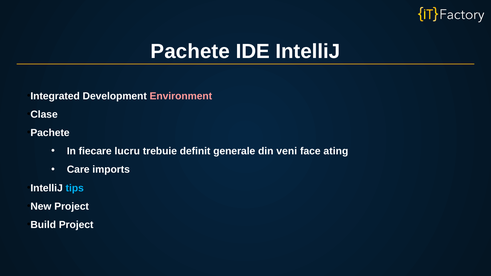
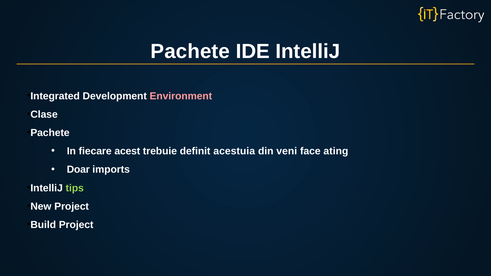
lucru: lucru -> acest (127, 151)
generale: generale -> acestuia (234, 151)
Care: Care -> Doar (78, 170)
tips colour: light blue -> light green (75, 188)
